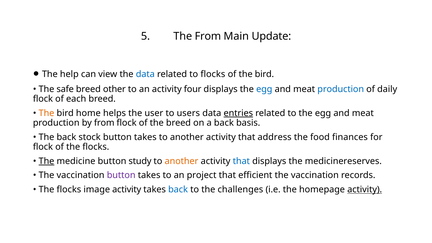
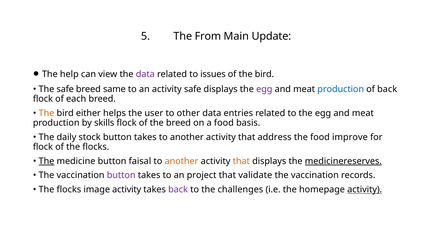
data colour: blue -> purple (145, 74)
to flocks: flocks -> issues (213, 74)
other: other -> same (114, 89)
activity four: four -> safe (193, 89)
egg colour: blue -> purple (264, 89)
of daily: daily -> back (387, 89)
home: home -> either (88, 113)
users: users -> other (188, 113)
entries underline: present -> none (238, 113)
by from: from -> skills (104, 123)
a back: back -> food (224, 123)
The back: back -> daily (66, 137)
finances: finances -> improve (350, 137)
study: study -> faisal (140, 161)
that colour: blue -> orange (241, 161)
medicinereserves underline: none -> present (343, 161)
efficient: efficient -> validate (255, 175)
back colour: blue -> purple (178, 190)
